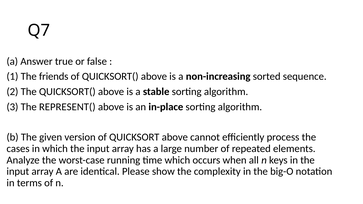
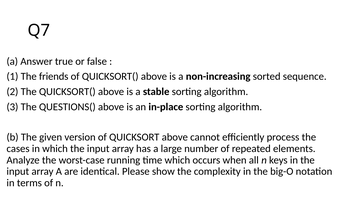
REPRESENT(: REPRESENT( -> QUESTIONS( (67, 107)
